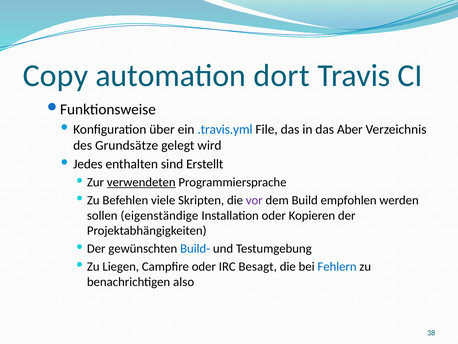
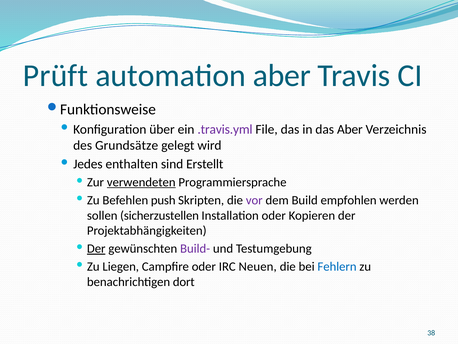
Copy: Copy -> Prüft (55, 76)
automation dort: dort -> aber (282, 76)
.travis.yml colour: blue -> purple (225, 129)
viele: viele -> push (163, 200)
eigenständige: eigenständige -> sicherzustellen (160, 215)
Der underline: none -> present (96, 248)
Build- colour: blue -> purple (195, 248)
Besagt: Besagt -> Neuen (258, 266)
also: also -> dort (184, 281)
